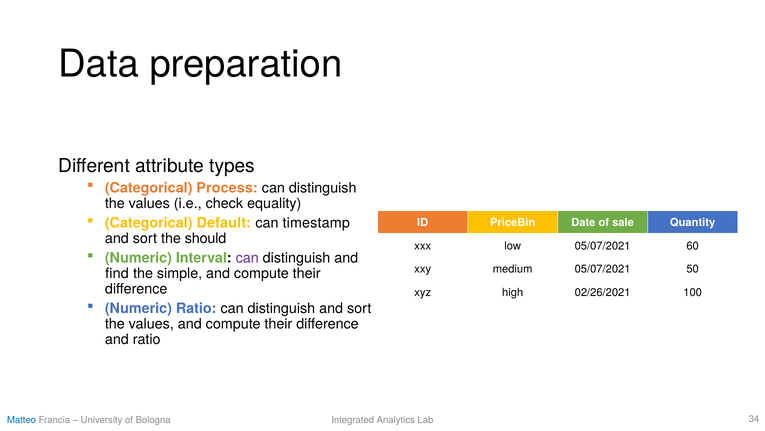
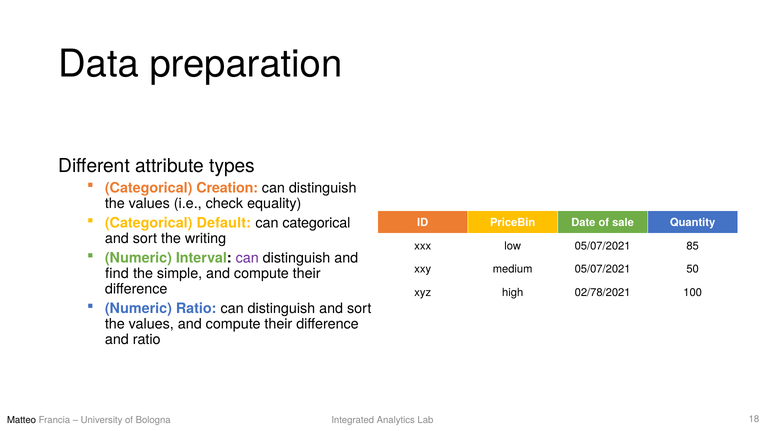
Process: Process -> Creation (227, 188)
can timestamp: timestamp -> categorical (316, 223)
should: should -> writing (206, 238)
60: 60 -> 85 (693, 245)
02/26/2021: 02/26/2021 -> 02/78/2021 (603, 292)
Matteo colour: blue -> black (22, 419)
34: 34 -> 18 (754, 418)
